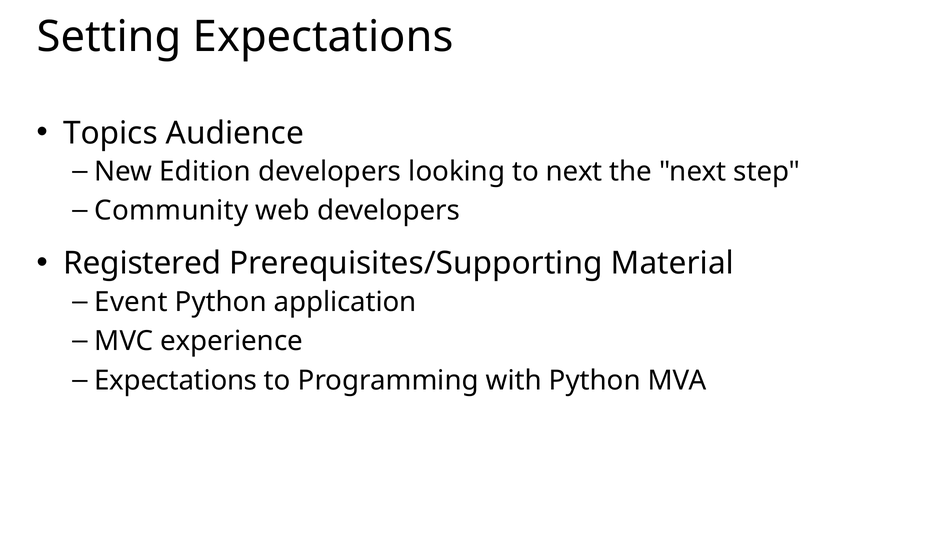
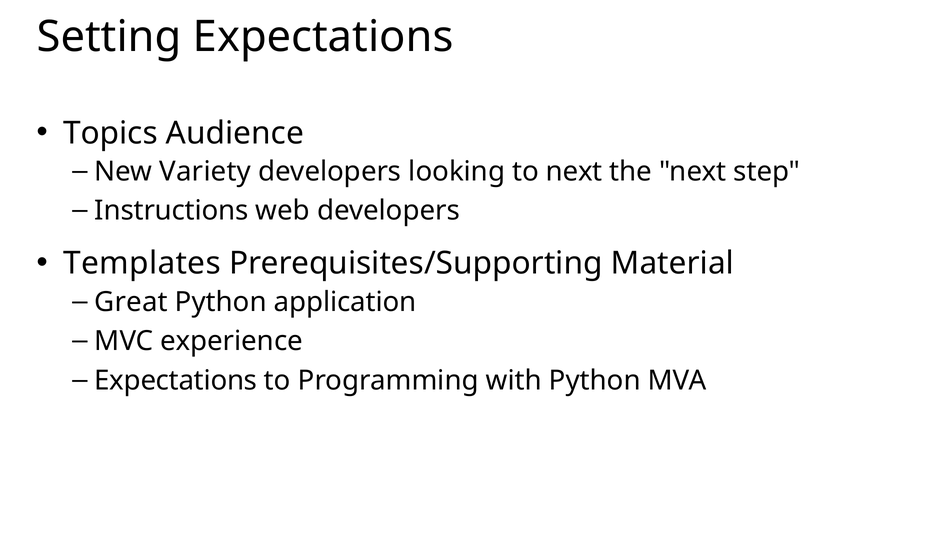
Edition: Edition -> Variety (205, 171)
Community: Community -> Instructions (172, 210)
Registered: Registered -> Templates (142, 263)
Event: Event -> Great (131, 302)
